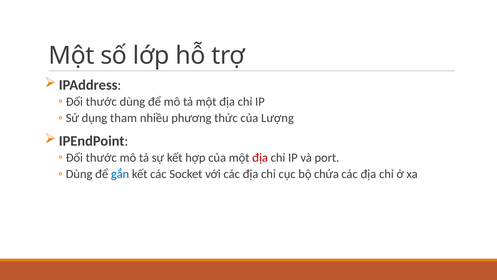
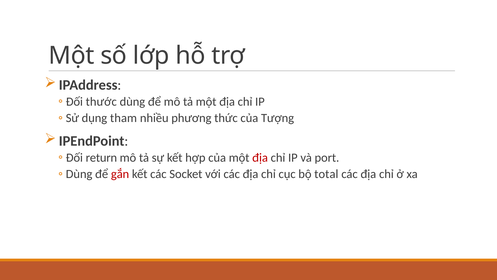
Lượng: Lượng -> Tượng (278, 118)
thước: thước -> return (101, 157)
gắn colour: blue -> red (120, 174)
chứa: chứa -> total (326, 174)
